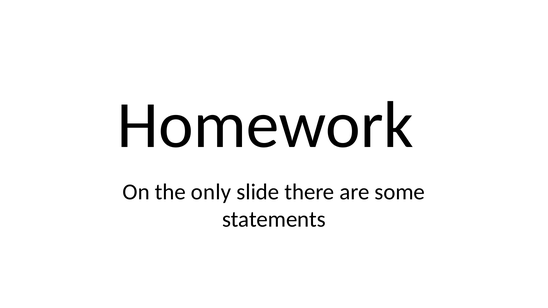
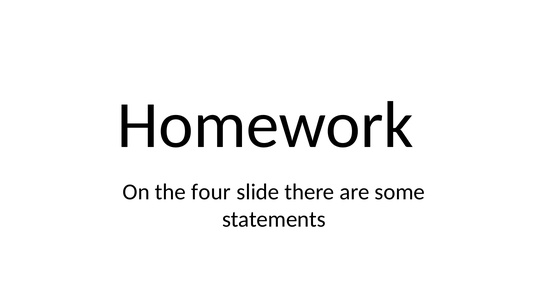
only: only -> four (211, 192)
